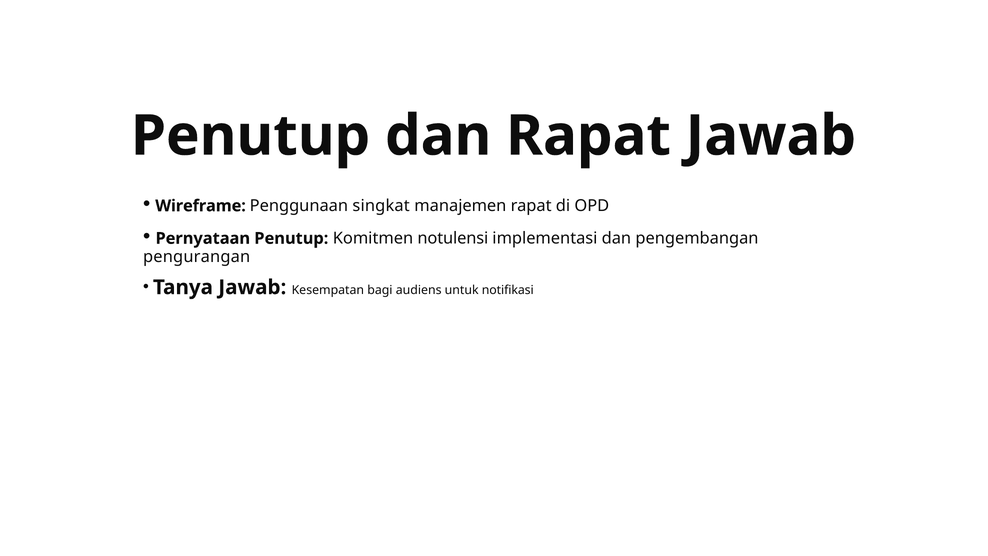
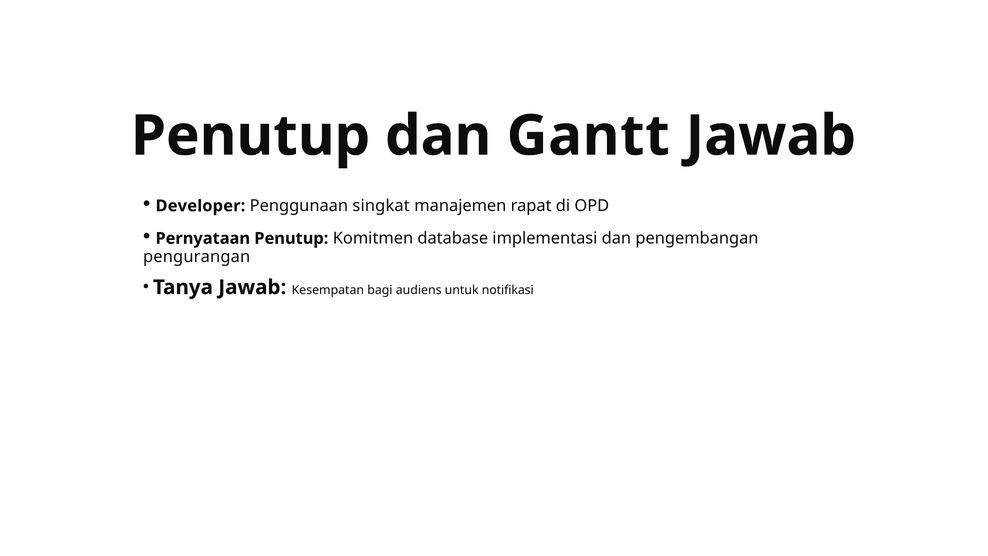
dan Rapat: Rapat -> Gantt (588, 136)
Wireframe: Wireframe -> Developer (200, 206)
notulensi: notulensi -> database (453, 238)
